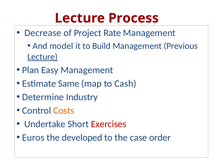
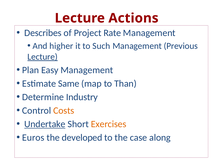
Process: Process -> Actions (133, 18)
Decrease: Decrease -> Describes (43, 33)
model: model -> higher (61, 46)
Build: Build -> Such (101, 46)
Cash: Cash -> Than (125, 83)
Undertake underline: none -> present (45, 124)
Exercises colour: red -> orange (109, 124)
order: order -> along (160, 137)
